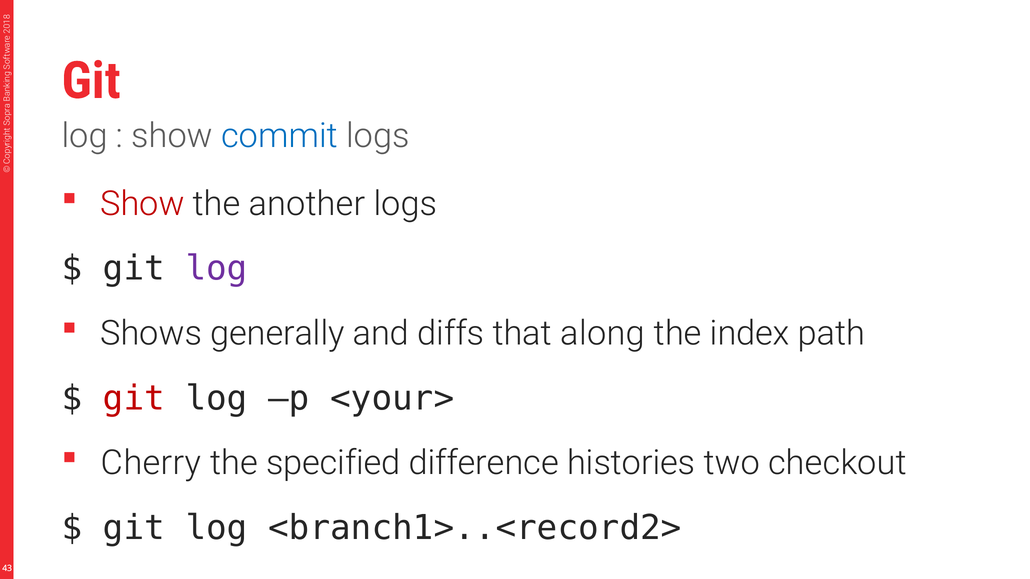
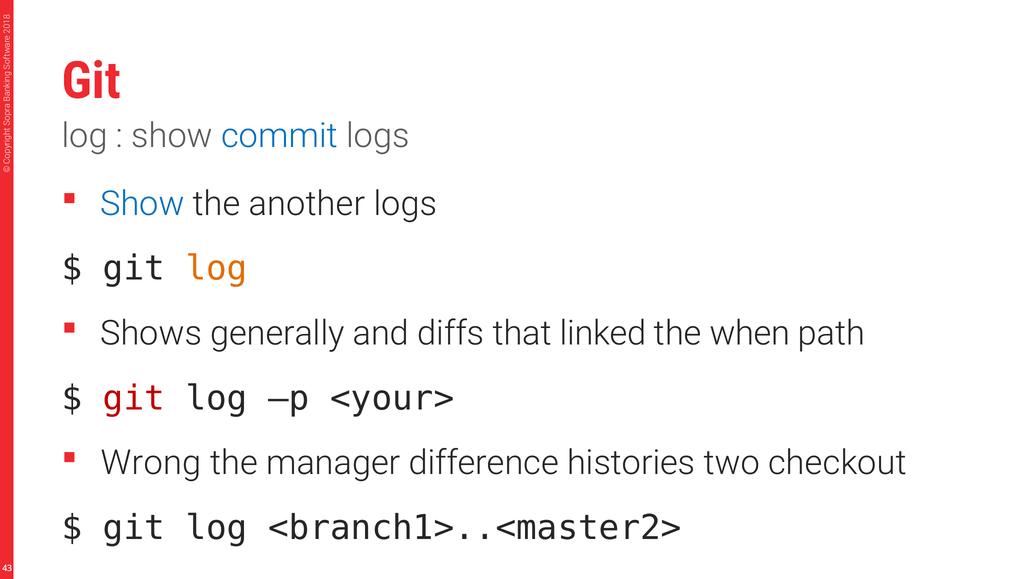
Show colour: red -> blue (142, 204)
log colour: purple -> orange (217, 269)
along: along -> linked (603, 334)
index: index -> when (750, 334)
Cherry: Cherry -> Wrong (151, 463)
specified: specified -> manager (333, 463)
<branch1>..<record2>: <branch1>..<record2> -> <branch1>..<master2> (475, 528)
